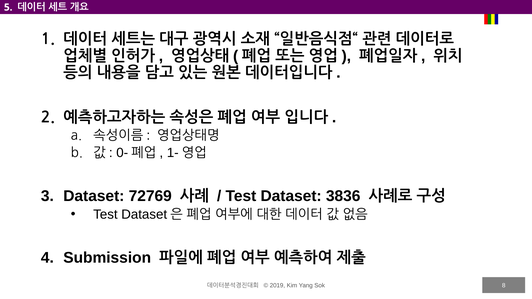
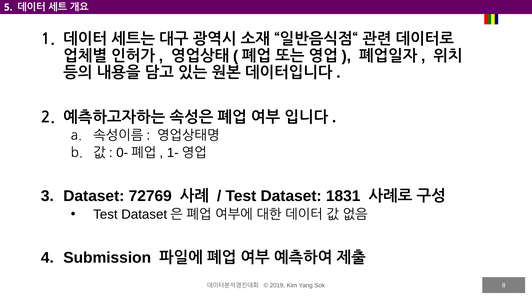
3836: 3836 -> 1831 (343, 196)
